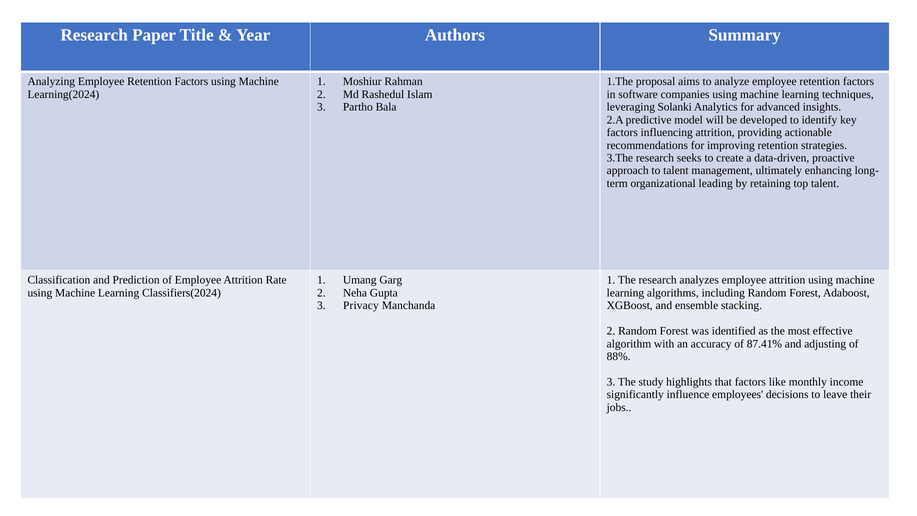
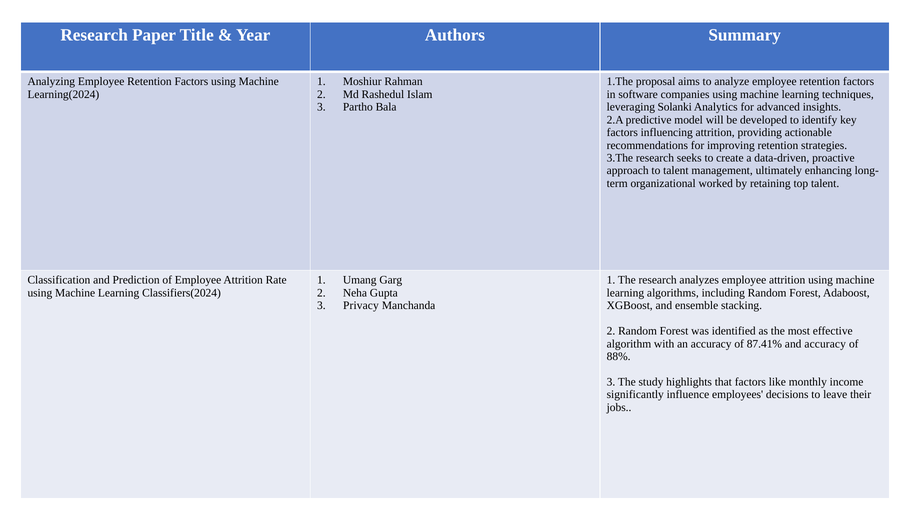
leading: leading -> worked (716, 183)
and adjusting: adjusting -> accuracy (825, 344)
